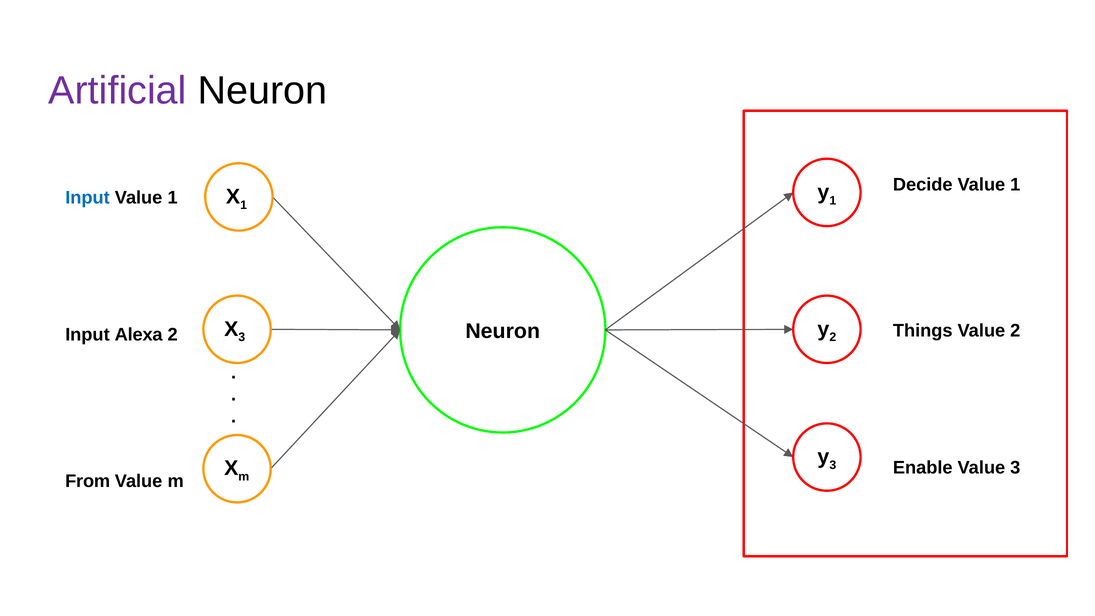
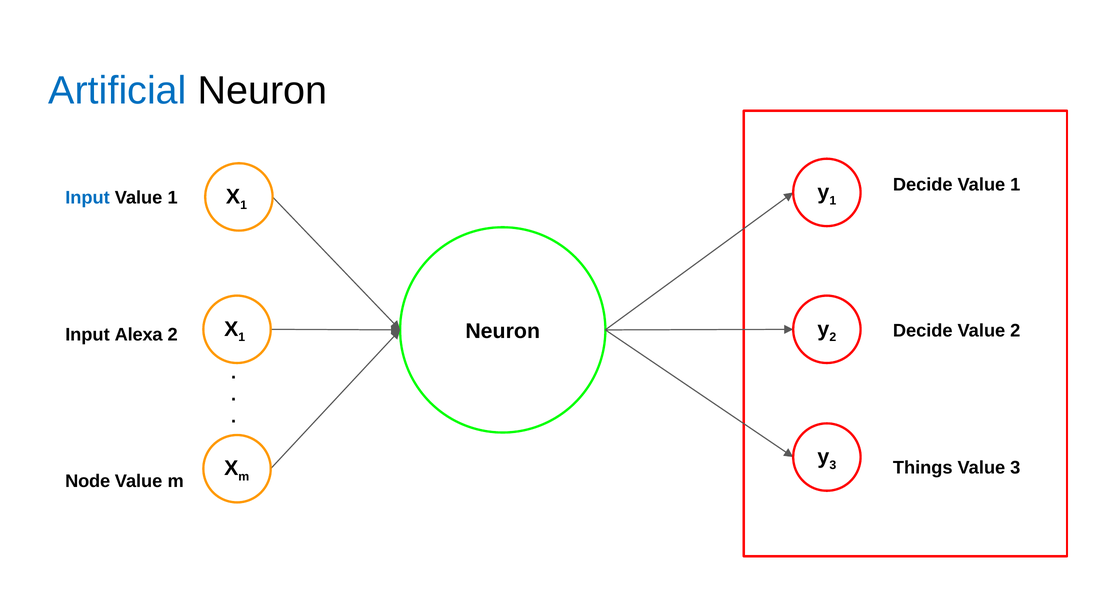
Artificial colour: purple -> blue (117, 91)
3: 3 -> 1 (242, 337)
Things: Things -> Decide (923, 331)
Enable: Enable -> Things (923, 468)
From: From -> Node (88, 481)
